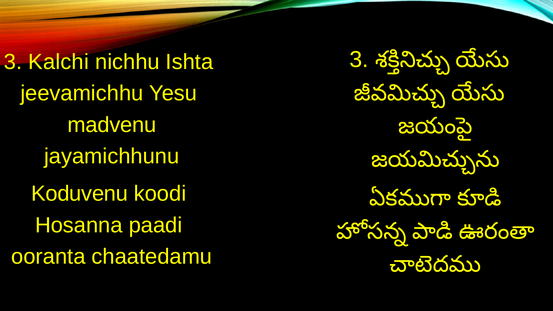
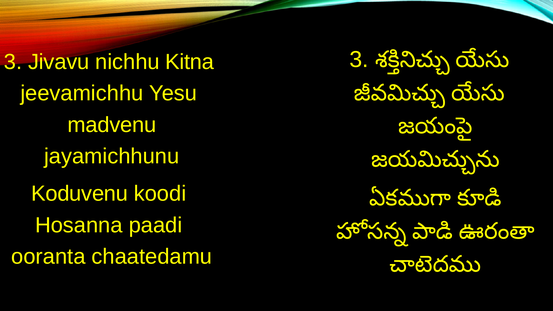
Kalchi: Kalchi -> Jivavu (59, 62)
Ishta: Ishta -> Kitna (190, 62)
